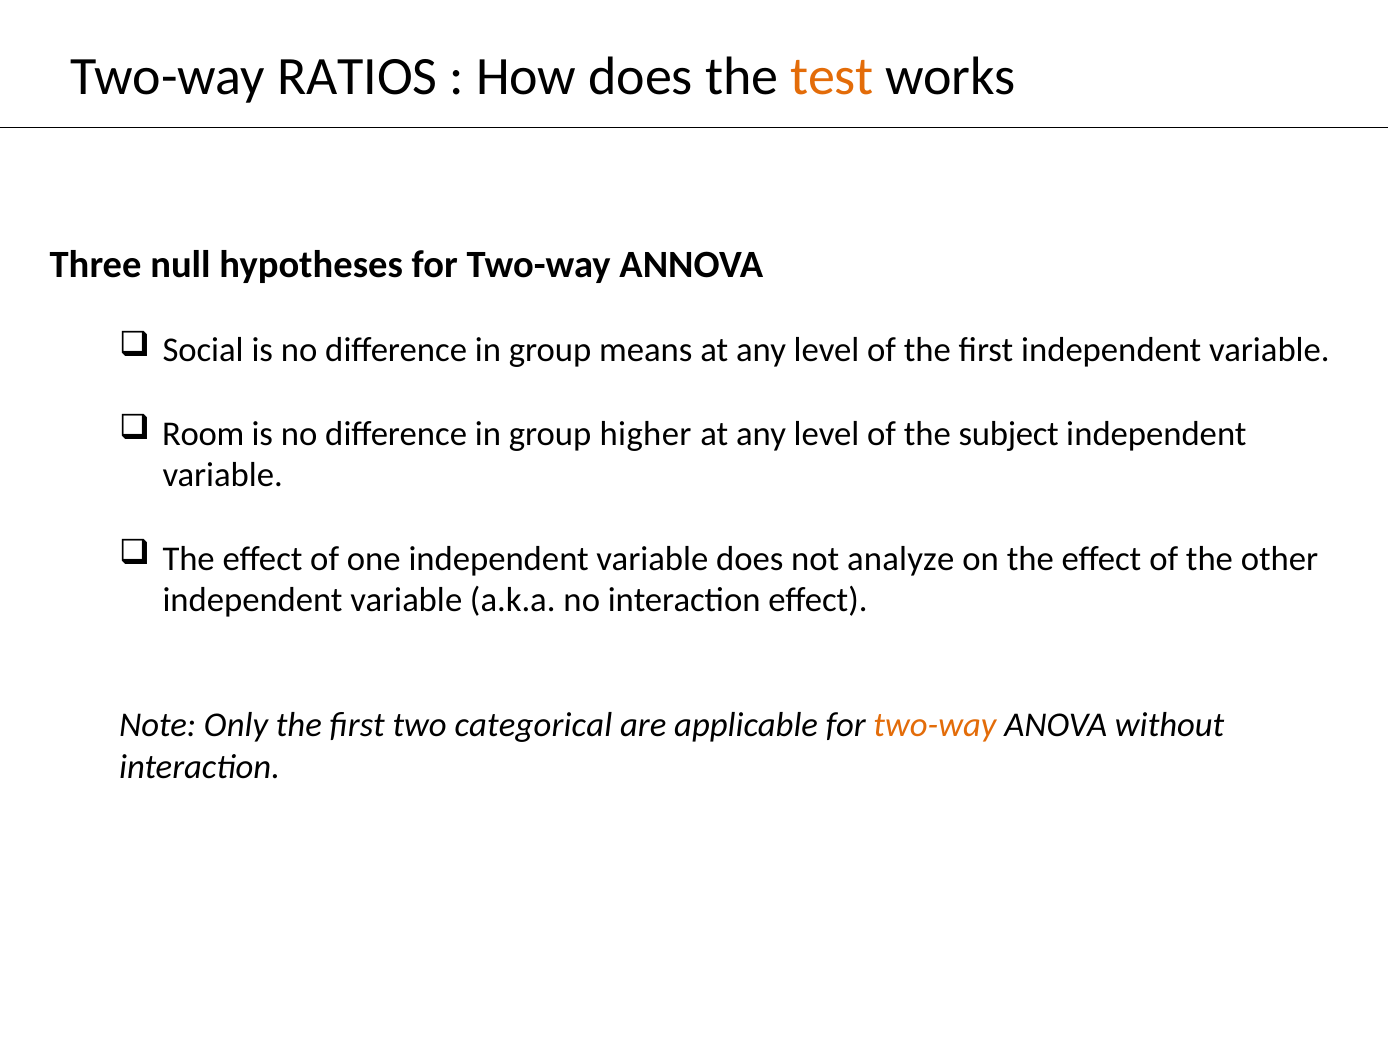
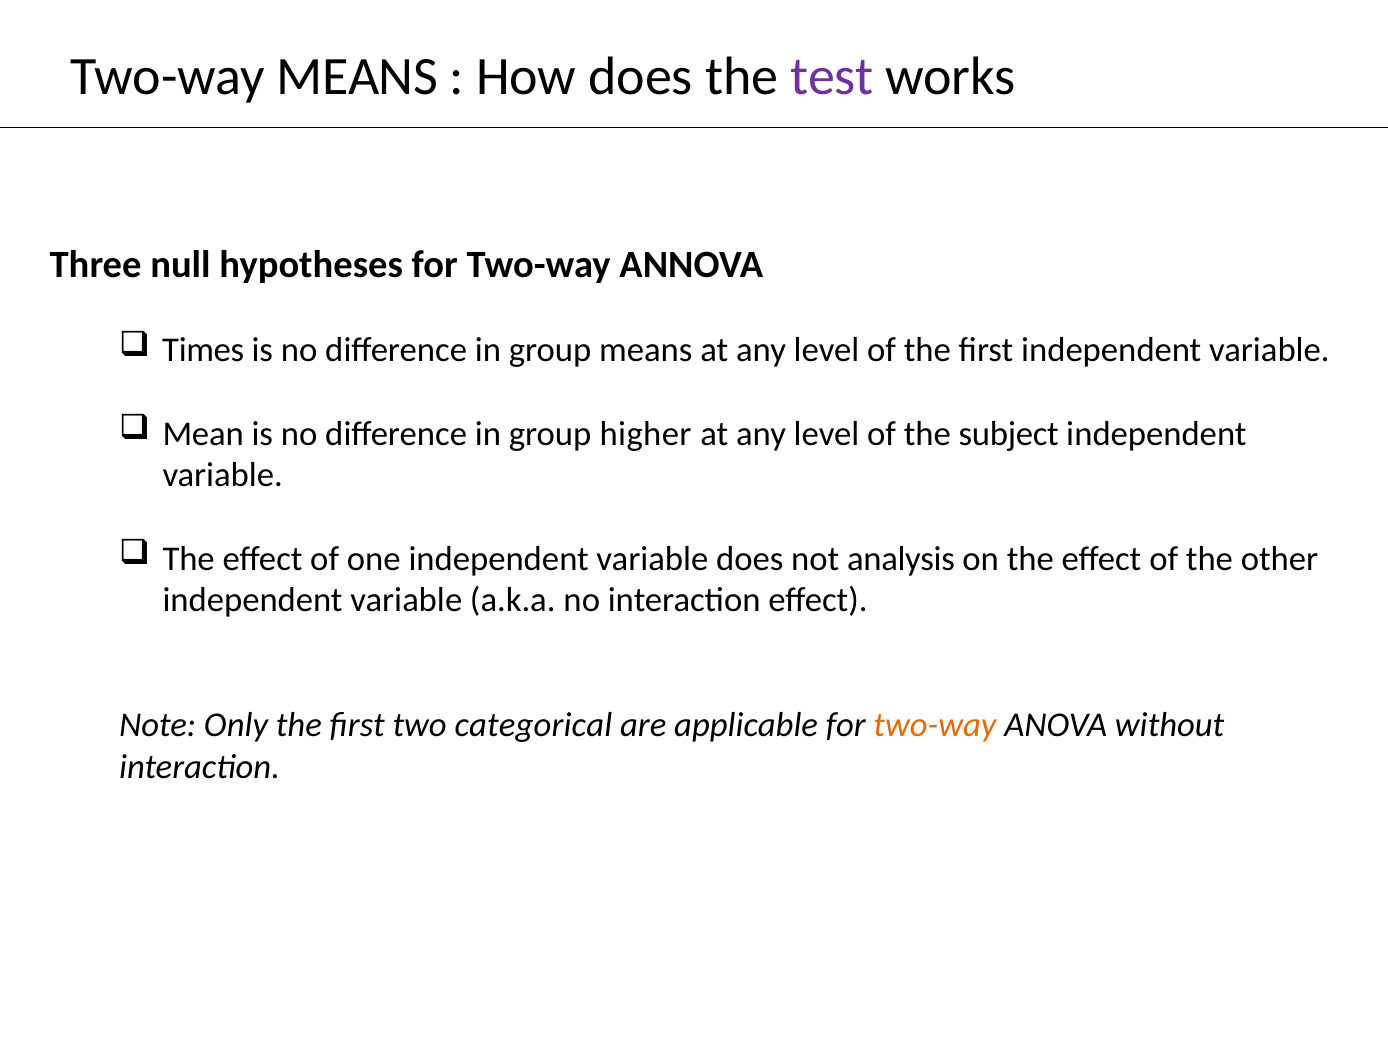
Two-way RATIOS: RATIOS -> MEANS (357, 76)
test colour: orange -> purple (832, 76)
Social: Social -> Times (203, 351)
Room: Room -> Mean (203, 434)
analyze: analyze -> analysis (901, 559)
